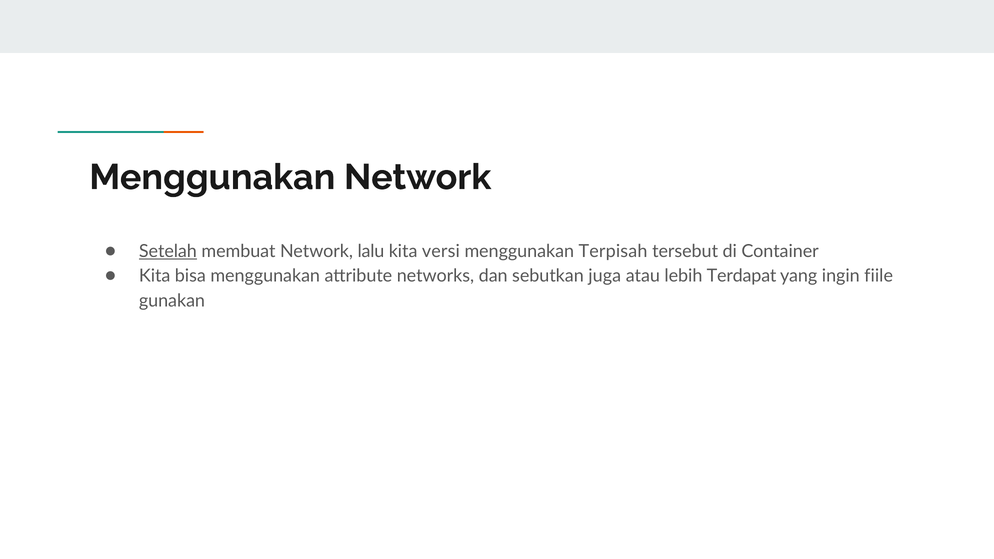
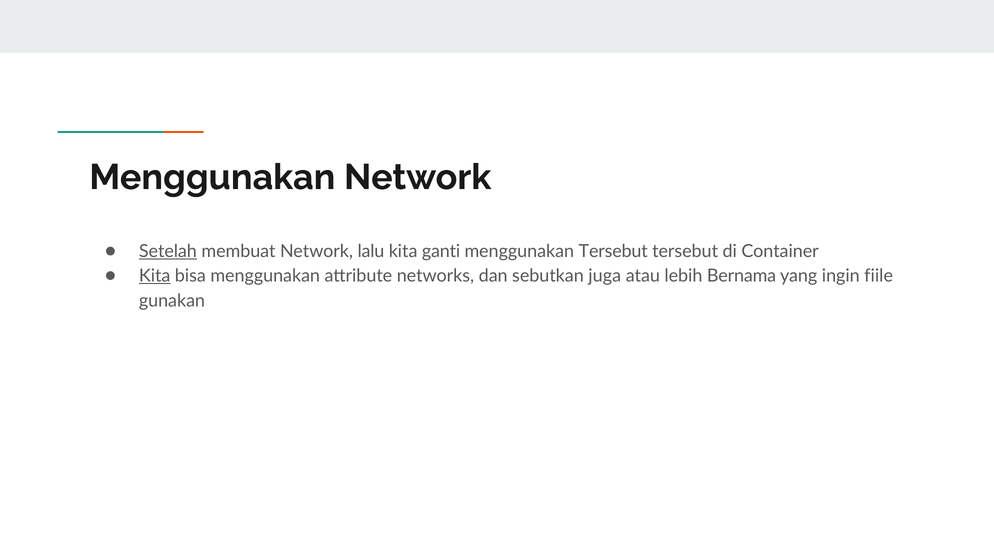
versi: versi -> ganti (441, 251)
menggunakan Terpisah: Terpisah -> Tersebut (613, 251)
Kita underline: none -> present (155, 276)
Terdapat: Terdapat -> Bernama (742, 276)
